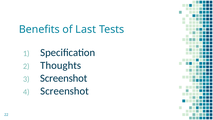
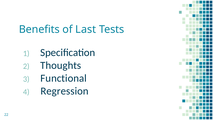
Screenshot: Screenshot -> Functional (64, 78)
Screenshot: Screenshot -> Regression (65, 91)
